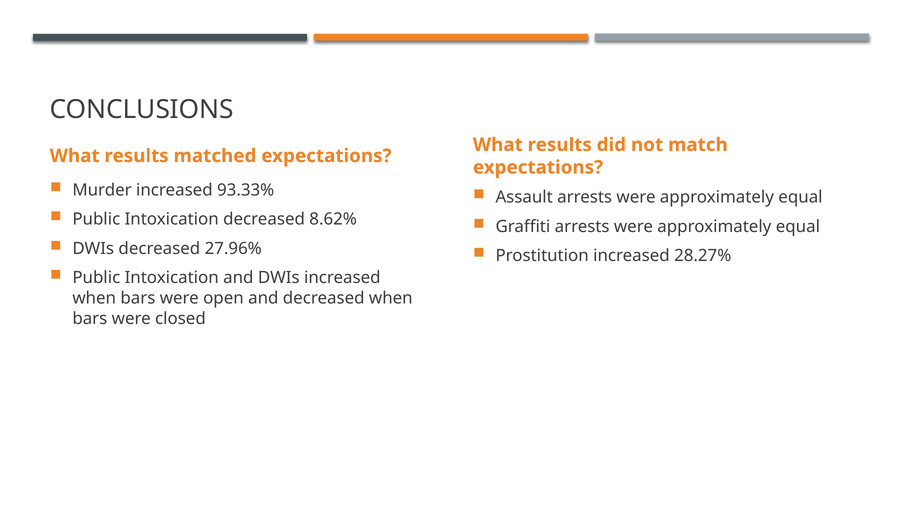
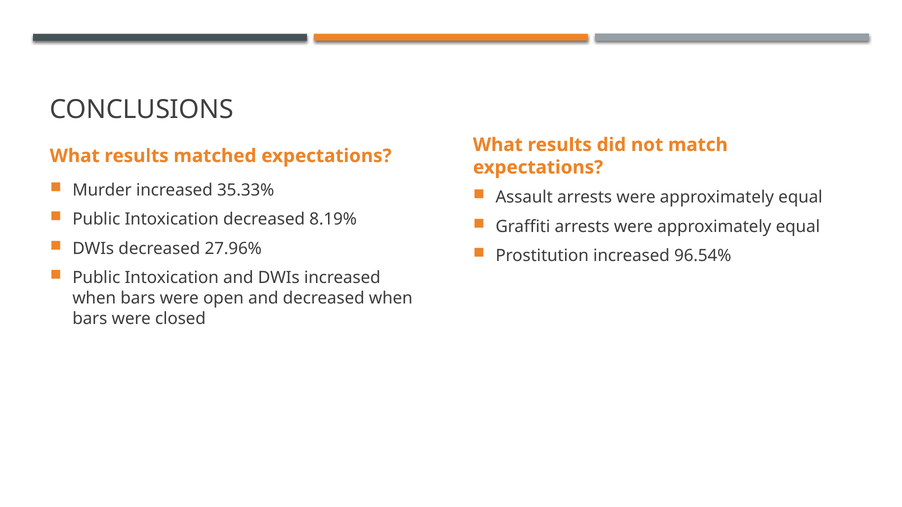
93.33%: 93.33% -> 35.33% (246, 190)
8.62%: 8.62% -> 8.19% (333, 219)
28.27%: 28.27% -> 96.54% (703, 256)
